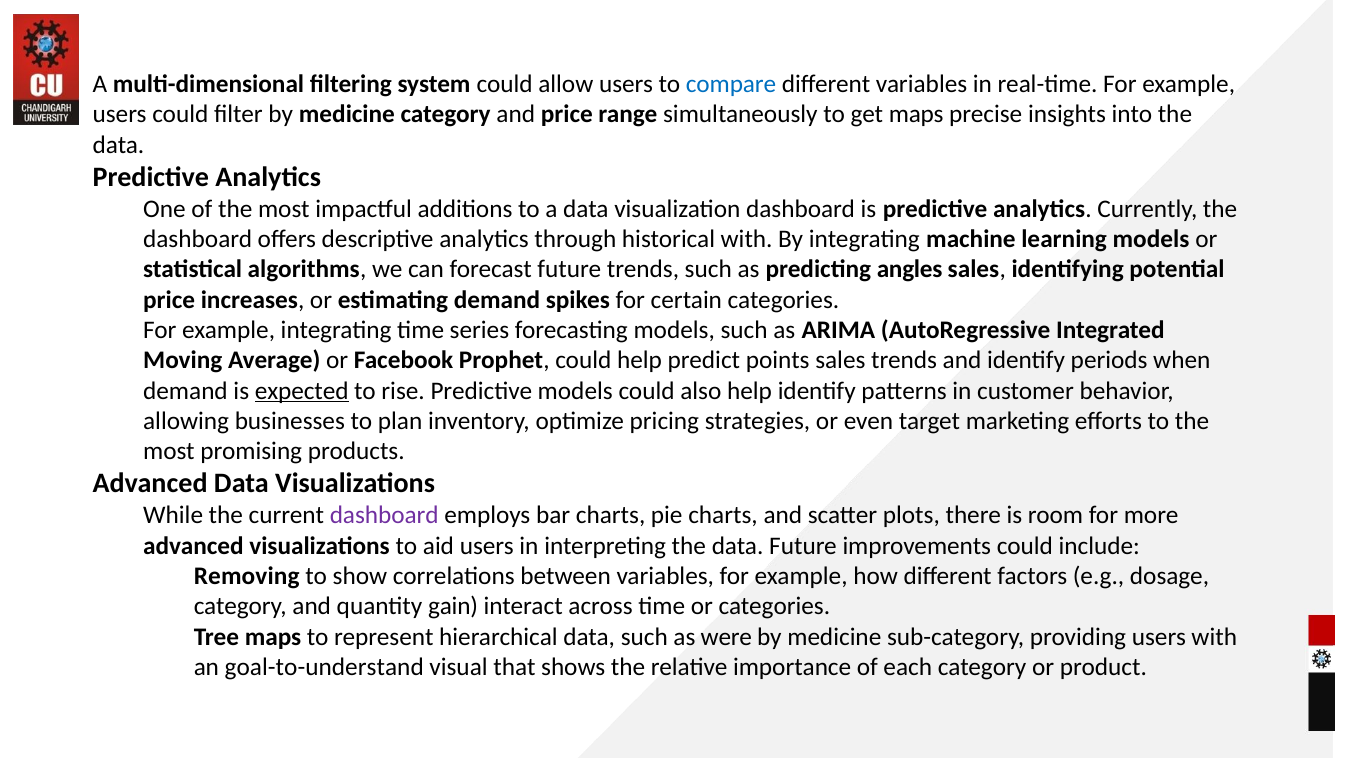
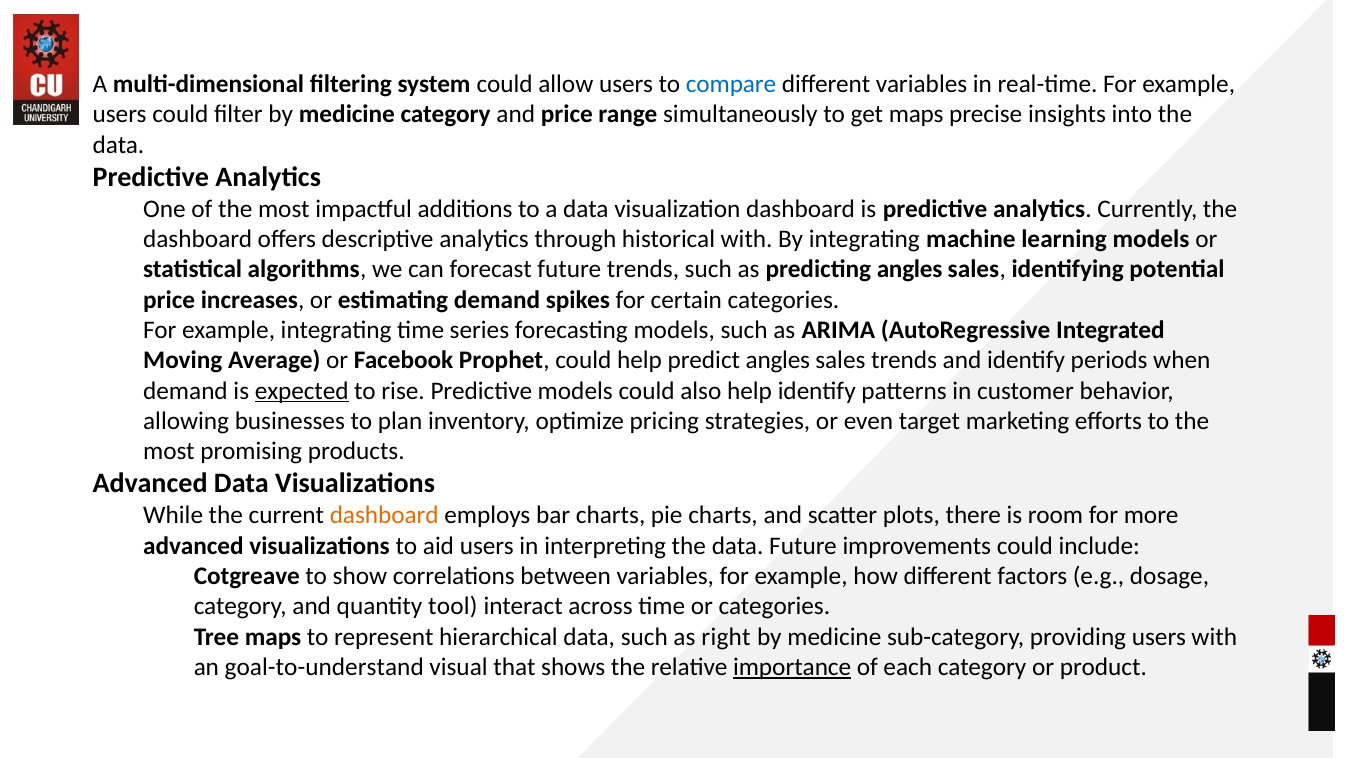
predict points: points -> angles (778, 361)
dashboard colour: purple -> orange (384, 516)
Removing: Removing -> Cotgreave (247, 576)
gain: gain -> tool (453, 607)
were: were -> right (726, 637)
importance underline: none -> present (792, 667)
